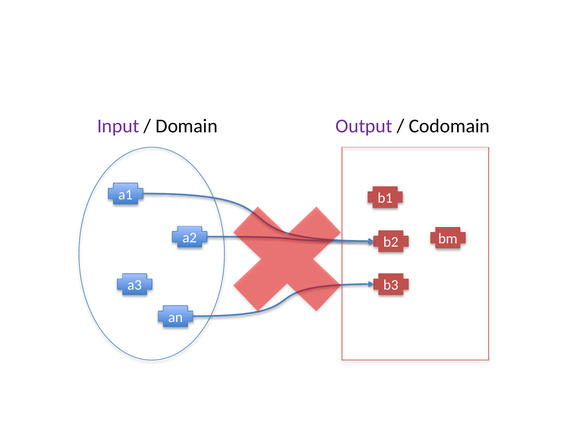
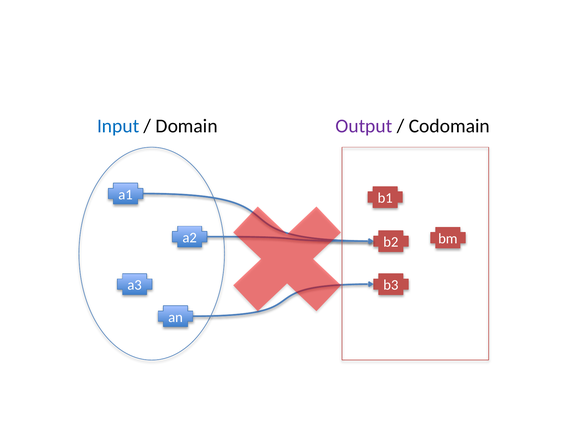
Input colour: purple -> blue (118, 126)
